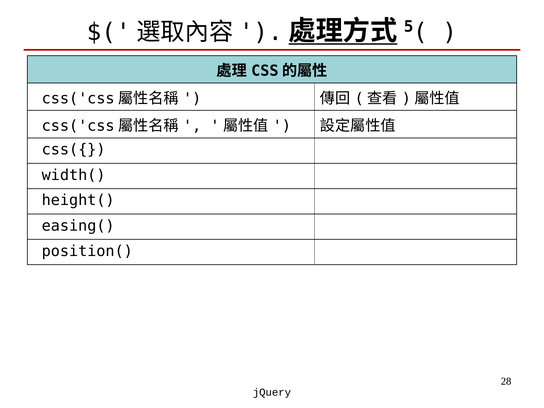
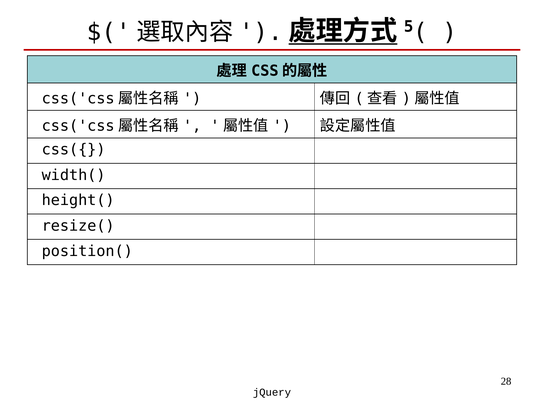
easing(: easing( -> resize( (78, 226)
